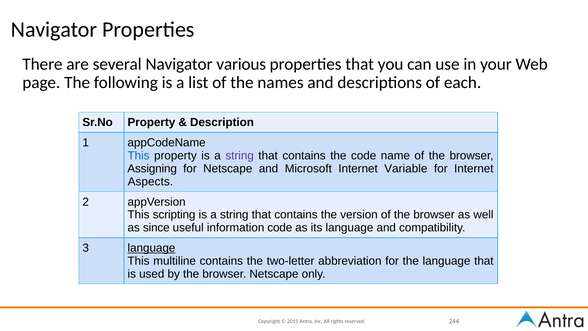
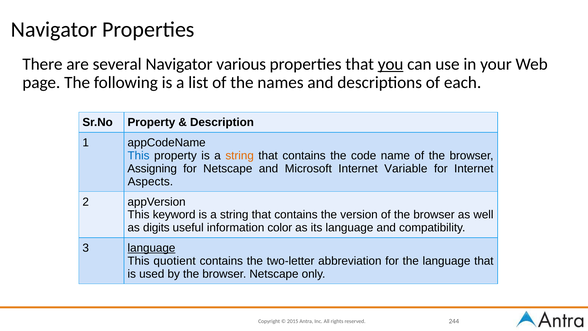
you underline: none -> present (391, 64)
string colour: purple -> orange (240, 156)
scripting: scripting -> keyword (174, 215)
since: since -> digits (156, 228)
information code: code -> color (280, 228)
multiline: multiline -> quotient (175, 261)
